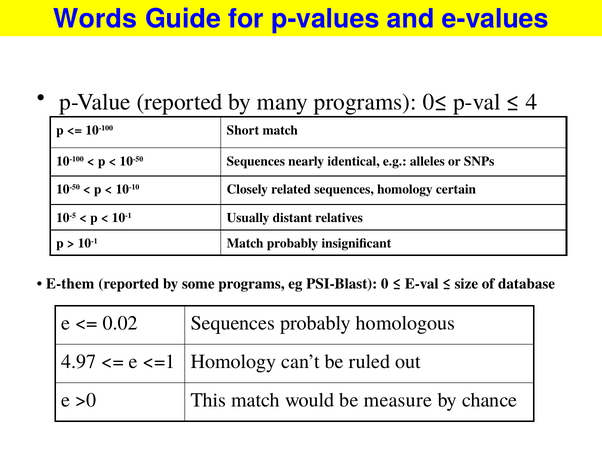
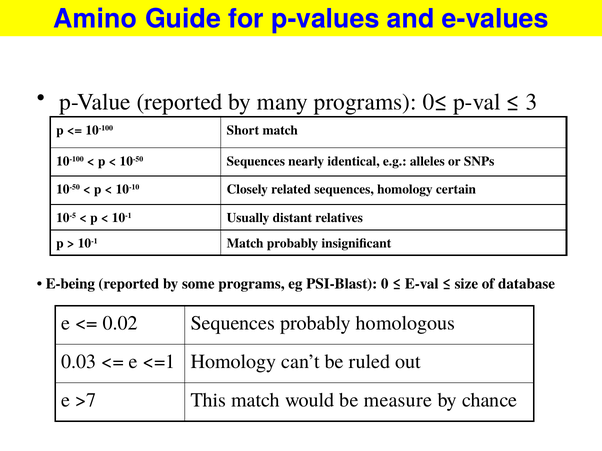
Words: Words -> Amino (95, 19)
4: 4 -> 3 (531, 102)
E-them: E-them -> E-being (70, 284)
4.97: 4.97 -> 0.03 (79, 362)
>0: >0 -> >7 (86, 401)
